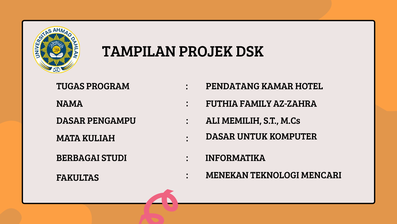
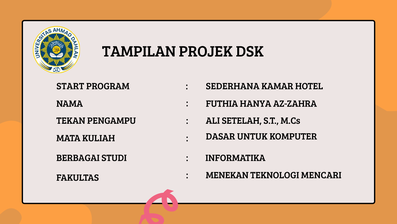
TUGAS: TUGAS -> START (70, 86)
PENDATANG: PENDATANG -> SEDERHANA (233, 86)
FAMILY: FAMILY -> HANYA (256, 103)
DASAR: DASAR -> TEKAN (71, 120)
MEMILIH: MEMILIH -> SETELAH (242, 120)
